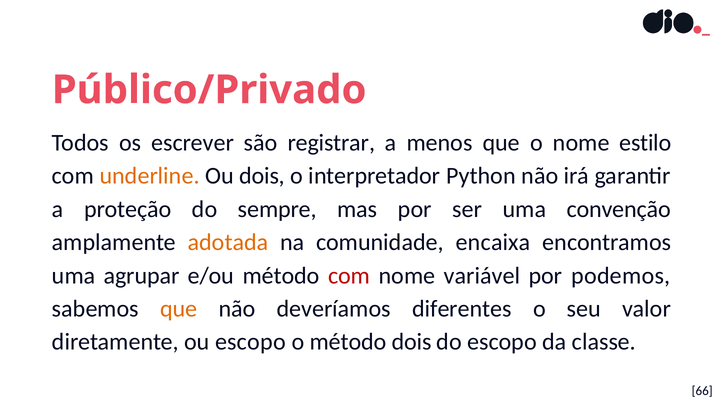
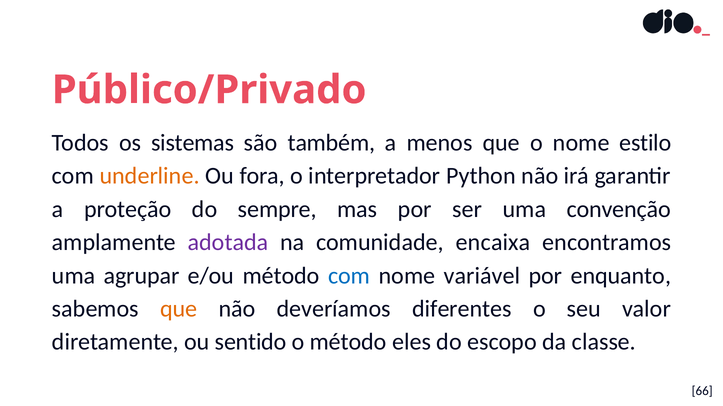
escrever: escrever -> sistemas (193, 143)
registrar: registrar -> também (331, 143)
Ou dois: dois -> fora (262, 176)
adotada colour: orange -> purple (228, 243)
com colour: red -> blue (349, 276)
podemos: podemos -> enquanto (621, 276)
ou escopo: escopo -> sentido (251, 343)
método dois: dois -> eles (412, 343)
